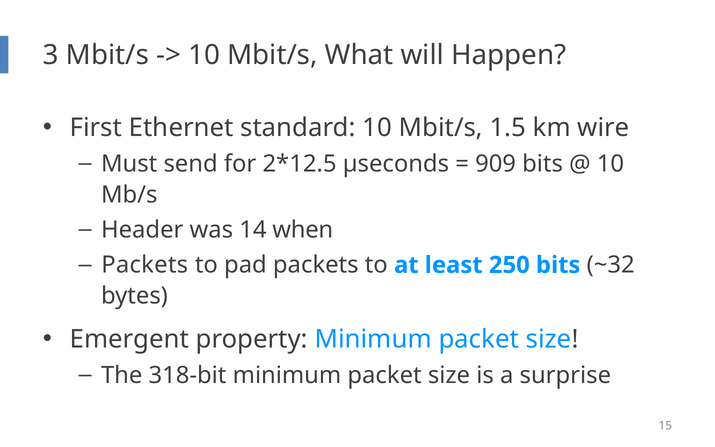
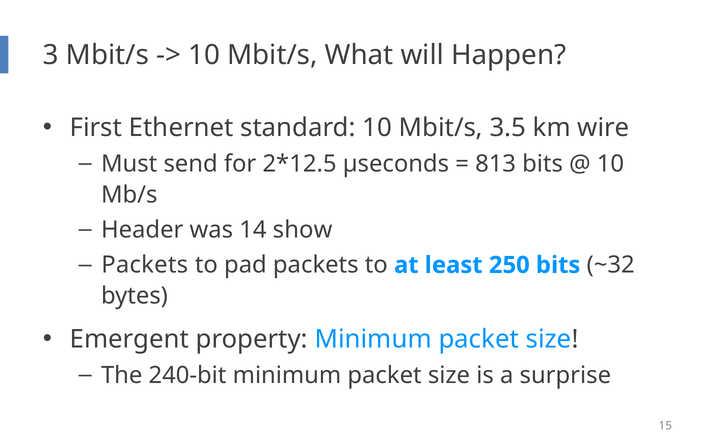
1.5: 1.5 -> 3.5 (508, 128)
909: 909 -> 813 (496, 164)
when: when -> show (303, 230)
318-bit: 318-bit -> 240-bit (188, 375)
